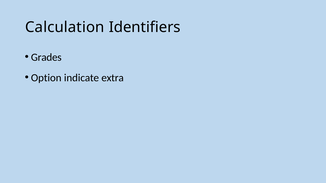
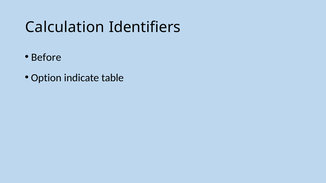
Grades: Grades -> Before (46, 57)
extra: extra -> table (113, 78)
